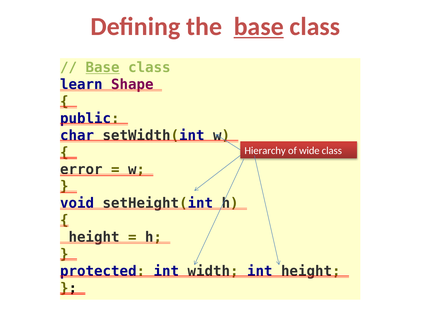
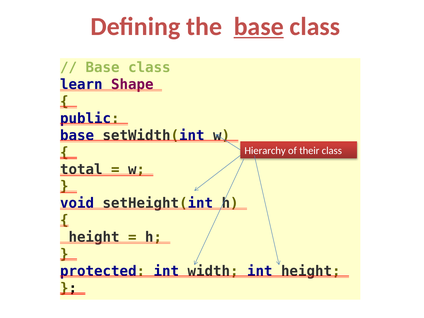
Base underline: present -> none (103, 68)
char: char -> base (77, 135)
wide: wide -> their (309, 151)
error: error -> total (81, 169)
